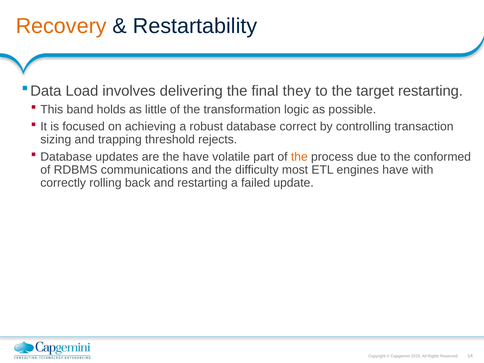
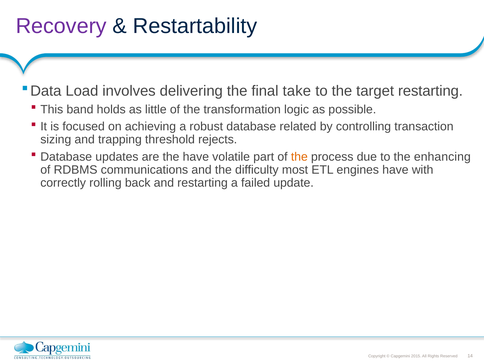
Recovery colour: orange -> purple (61, 26)
they: they -> take (297, 91)
correct: correct -> related (298, 127)
conformed: conformed -> enhancing (442, 157)
